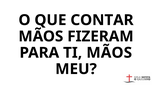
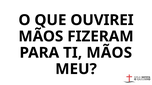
CONTAR: CONTAR -> OUVIREI (102, 20)
